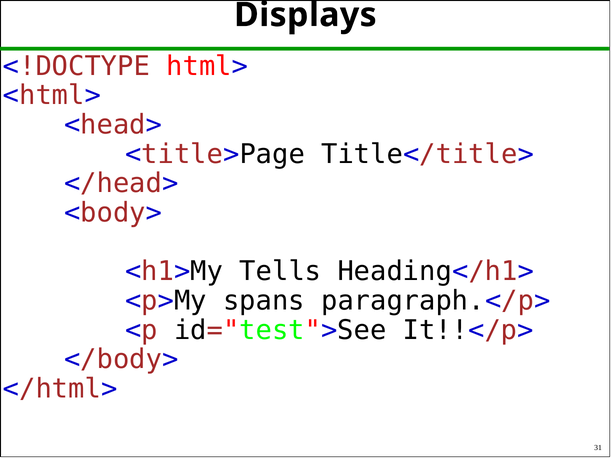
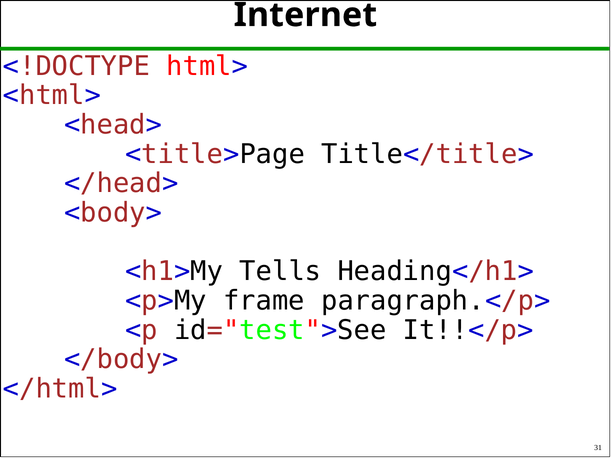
Displays: Displays -> Internet (305, 15)
spans: spans -> frame (264, 301)
